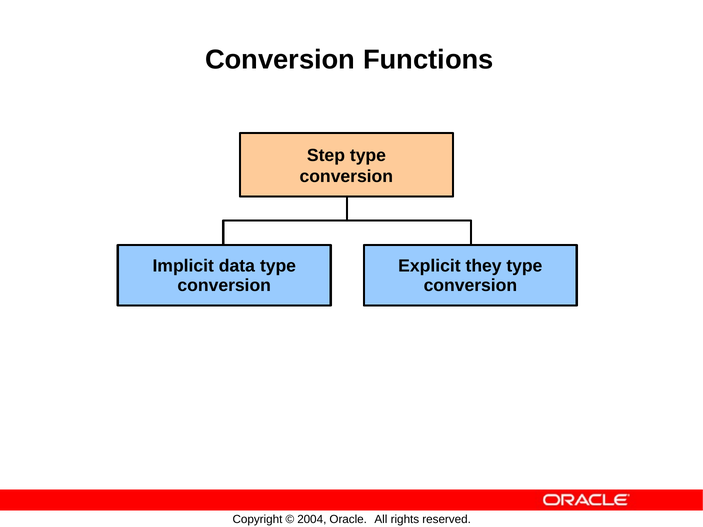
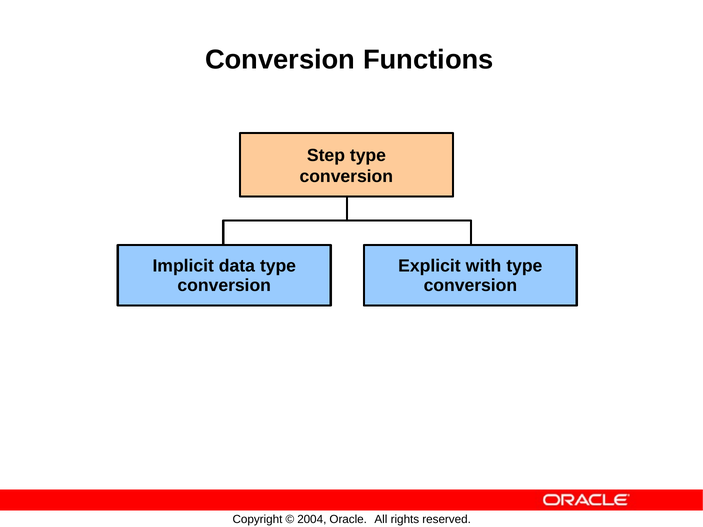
they: they -> with (483, 266)
